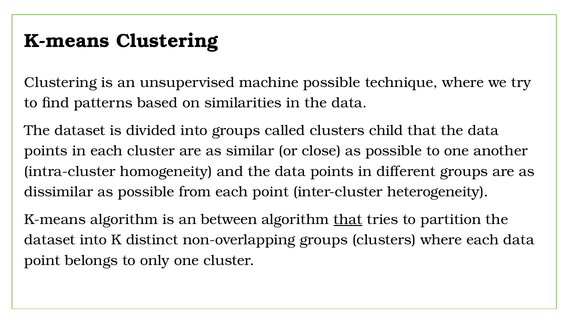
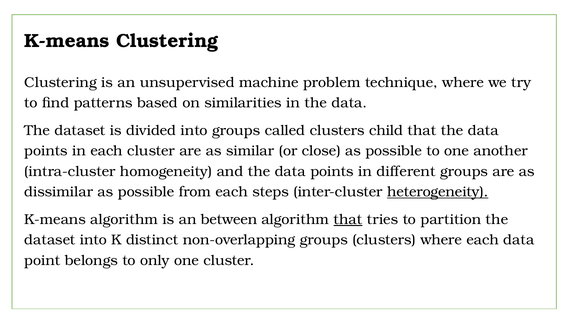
machine possible: possible -> problem (332, 83)
each point: point -> steps (271, 192)
heterogeneity underline: none -> present (438, 192)
